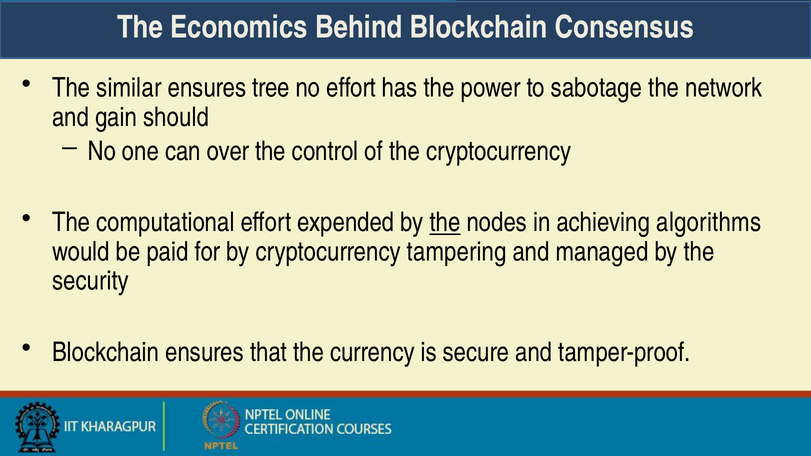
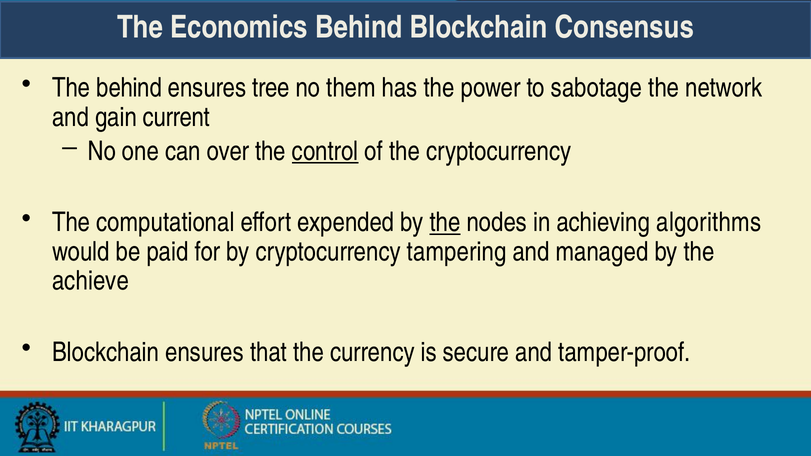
The similar: similar -> behind (129, 88)
no effort: effort -> them (351, 88)
should: should -> current (176, 117)
control underline: none -> present (325, 151)
security: security -> achieve (91, 281)
